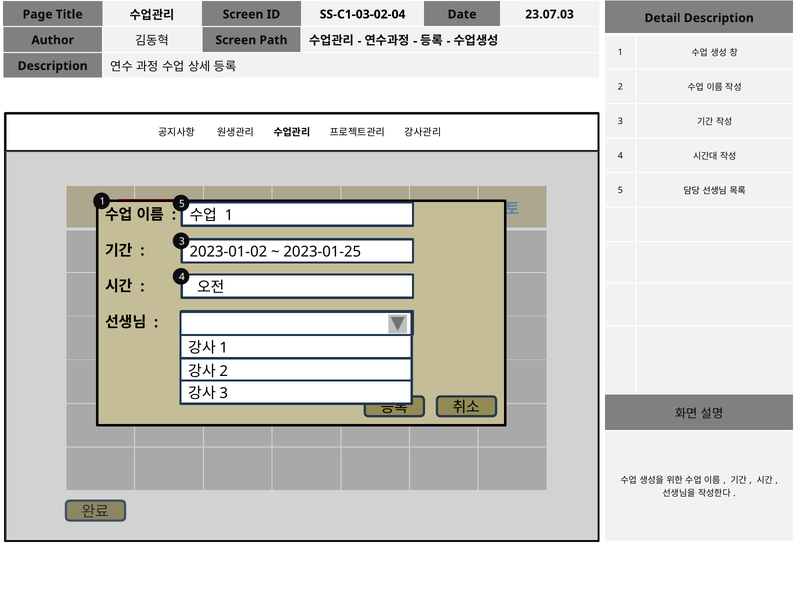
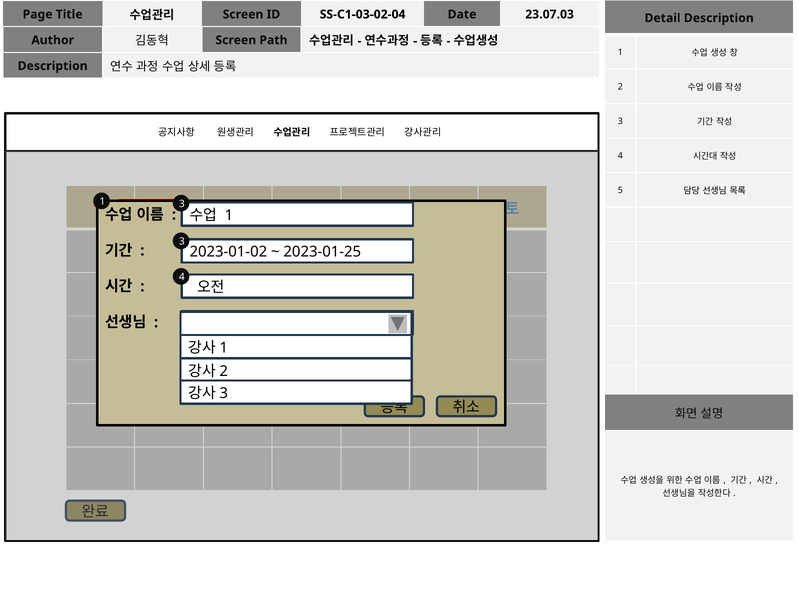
5: 5 -> 3 (182, 204)
